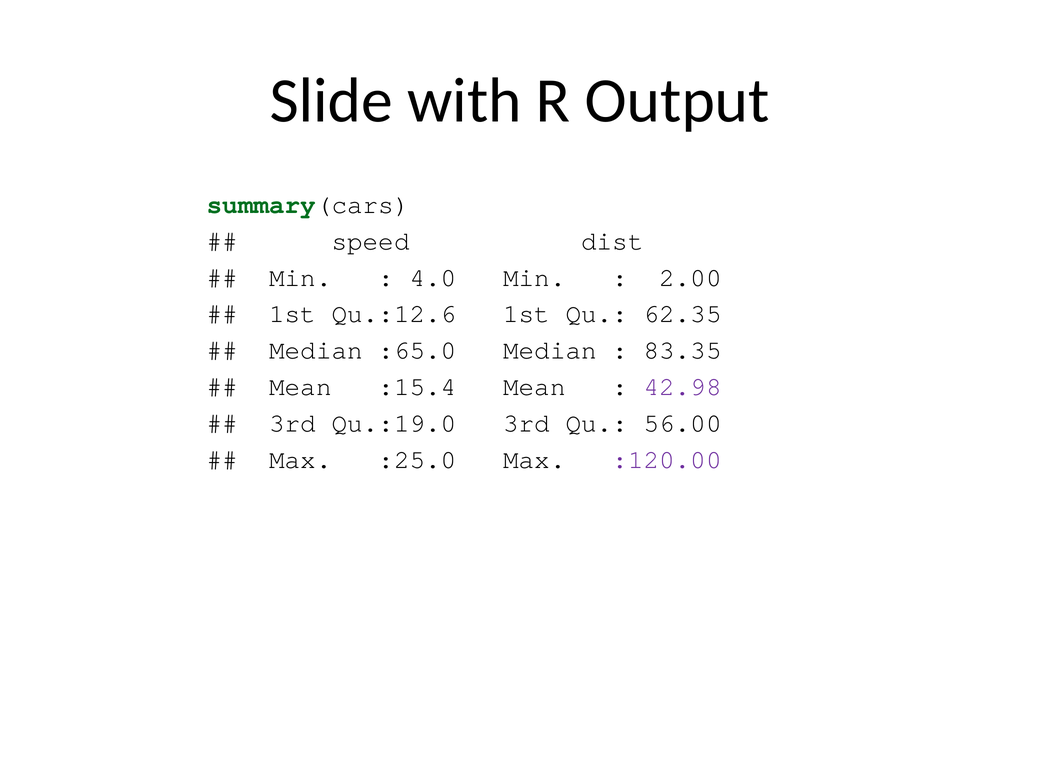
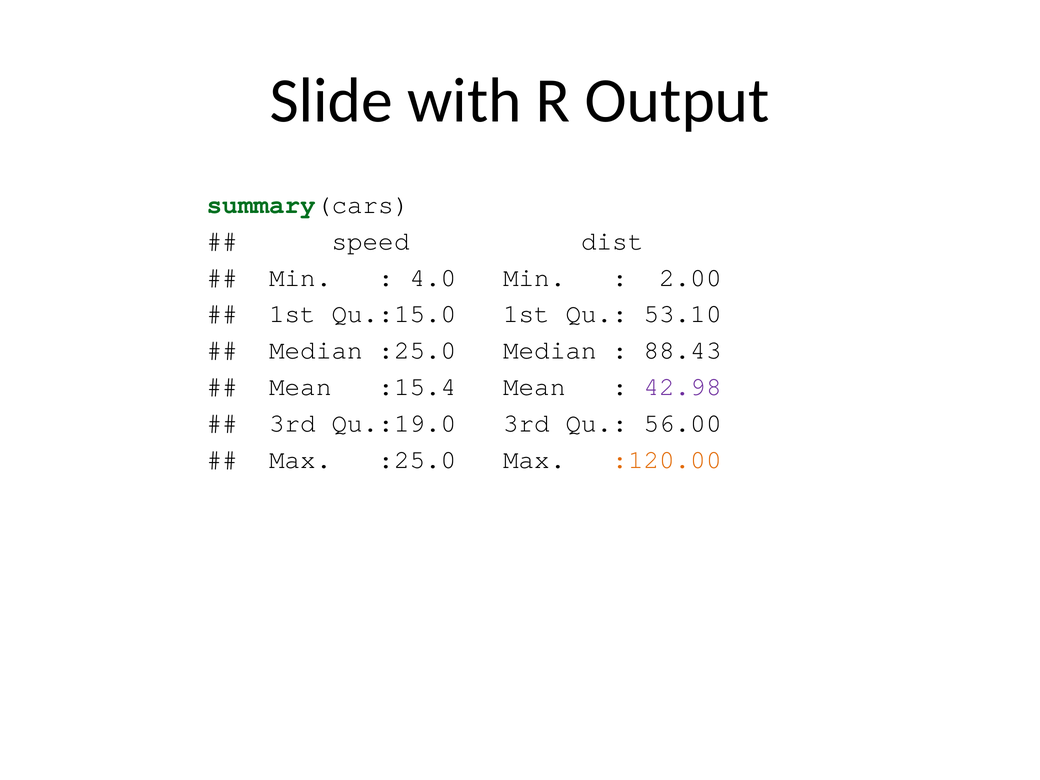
Qu.:12.6: Qu.:12.6 -> Qu.:15.0 (394, 314)
62.35: 62.35 -> 53.10 (683, 314)
Median :65.0: :65.0 -> :25.0 (417, 350)
83.35: 83.35 -> 88.43 (683, 350)
:120.00 colour: purple -> orange (667, 459)
